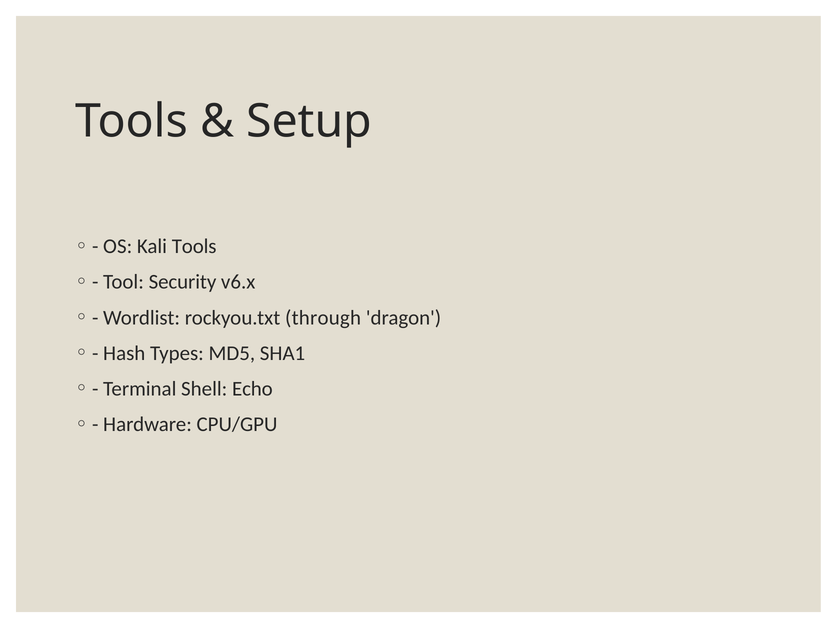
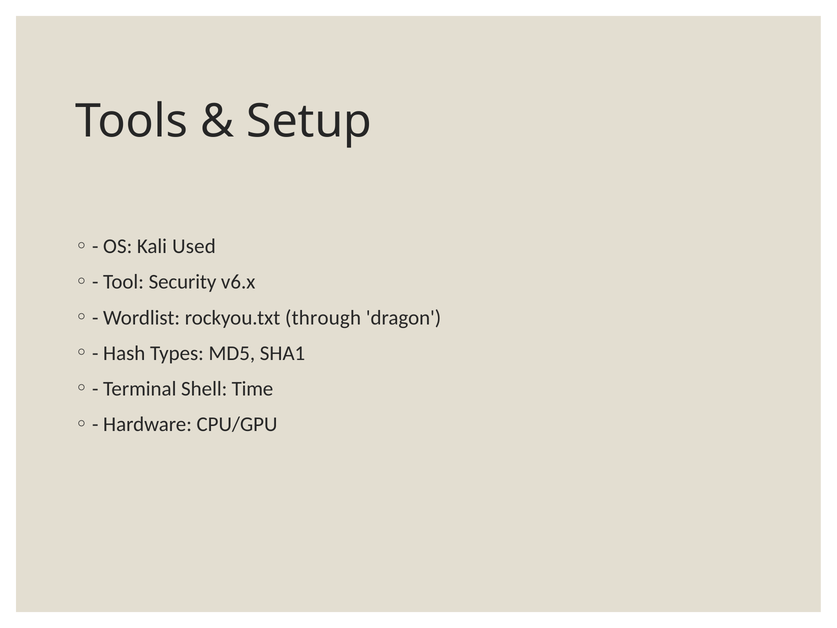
Kali Tools: Tools -> Used (194, 246)
Echo: Echo -> Time (252, 389)
